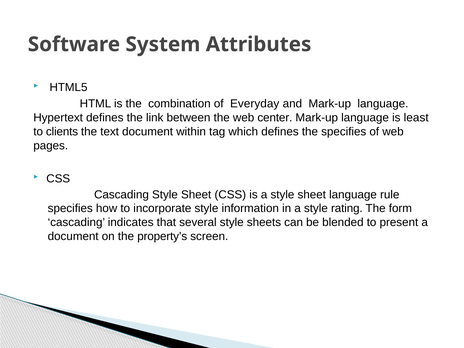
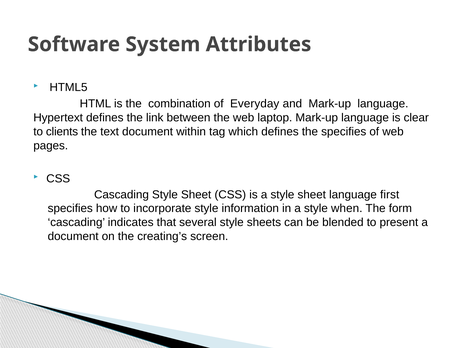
center: center -> laptop (275, 118)
least: least -> clear (416, 118)
rule: rule -> first (390, 195)
rating: rating -> when (347, 208)
property’s: property’s -> creating’s (162, 236)
